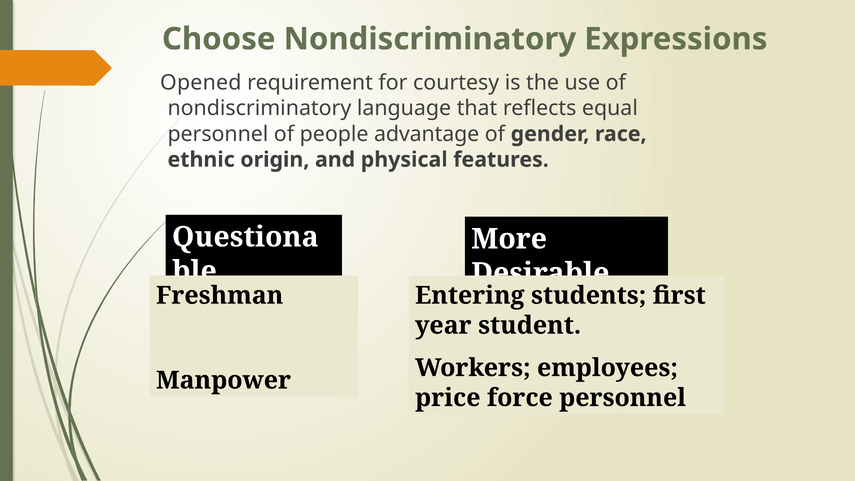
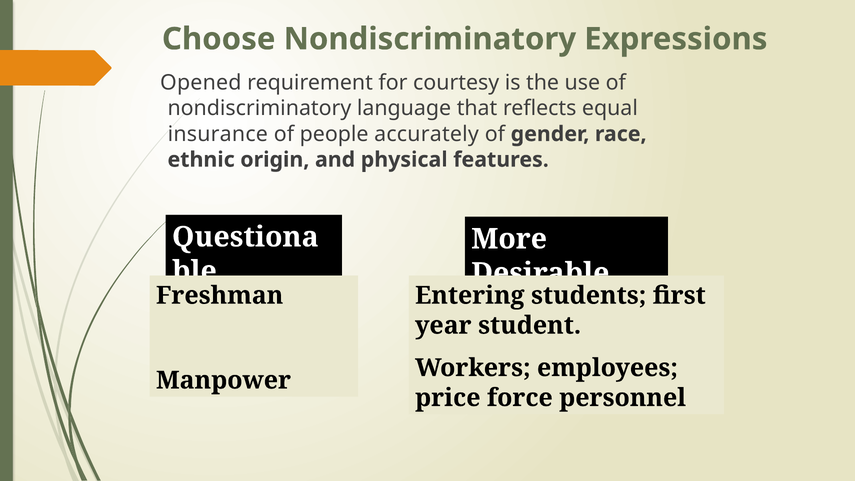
personnel: personnel -> insurance (218, 134)
advantage: advantage -> accurately (427, 134)
